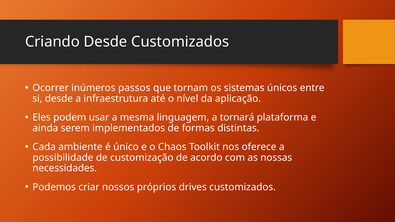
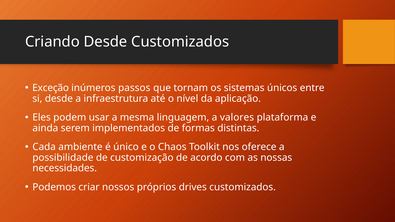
Ocorrer: Ocorrer -> Exceção (51, 88)
tornará: tornará -> valores (237, 117)
